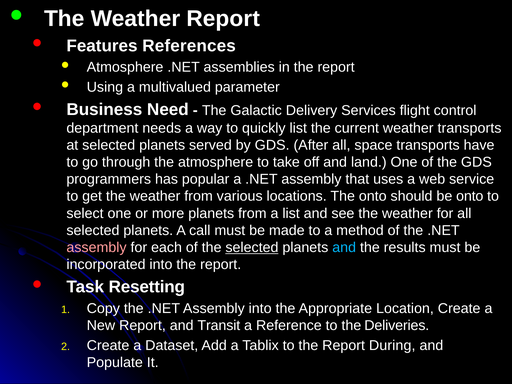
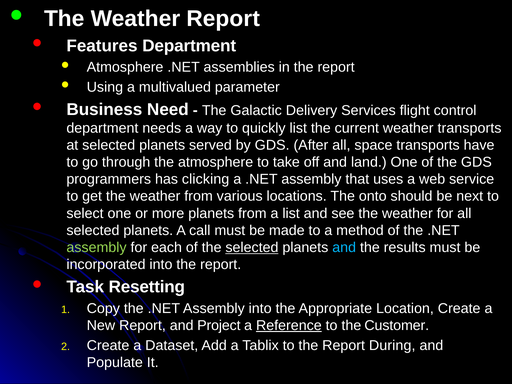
Features References: References -> Department (189, 46)
popular: popular -> clicking (206, 179)
be onto: onto -> next (470, 196)
assembly colour: pink -> light green (96, 248)
Transit: Transit -> Project (219, 325)
Reference underline: none -> present (289, 325)
Deliveries: Deliveries -> Customer (397, 325)
